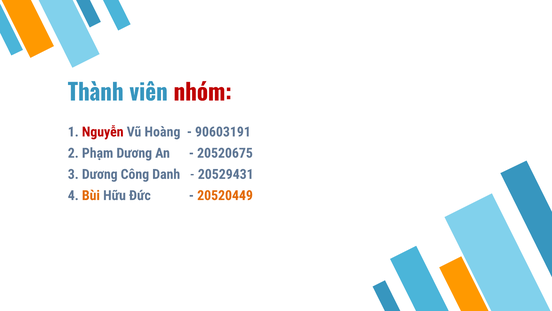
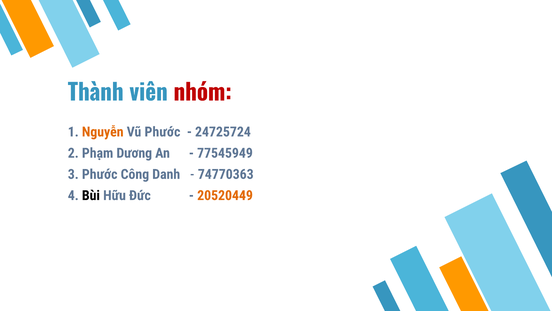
Nguyễn colour: red -> orange (103, 132)
Vũ Hoàng: Hoàng -> Phước (162, 132)
90603191: 90603191 -> 24725724 (223, 132)
20520675: 20520675 -> 77545949 (225, 153)
3 Dương: Dương -> Phước (100, 174)
20529431: 20529431 -> 74770363 (226, 174)
Bùi colour: orange -> black (91, 195)
